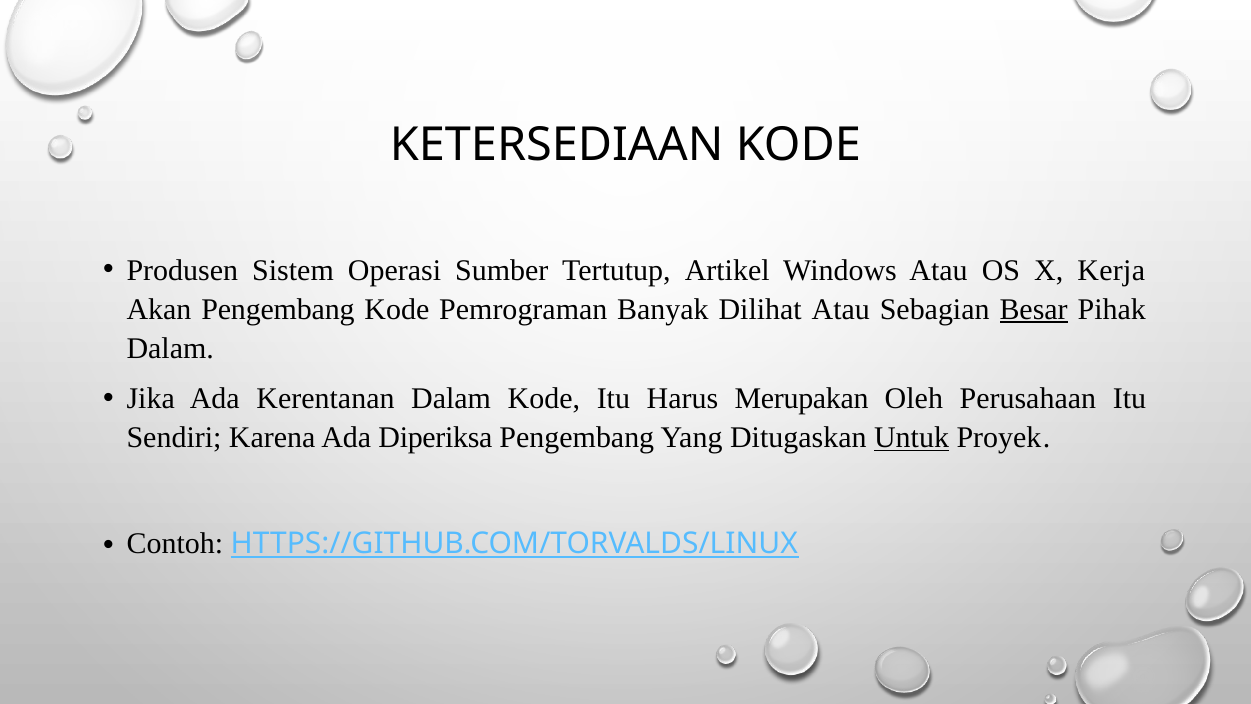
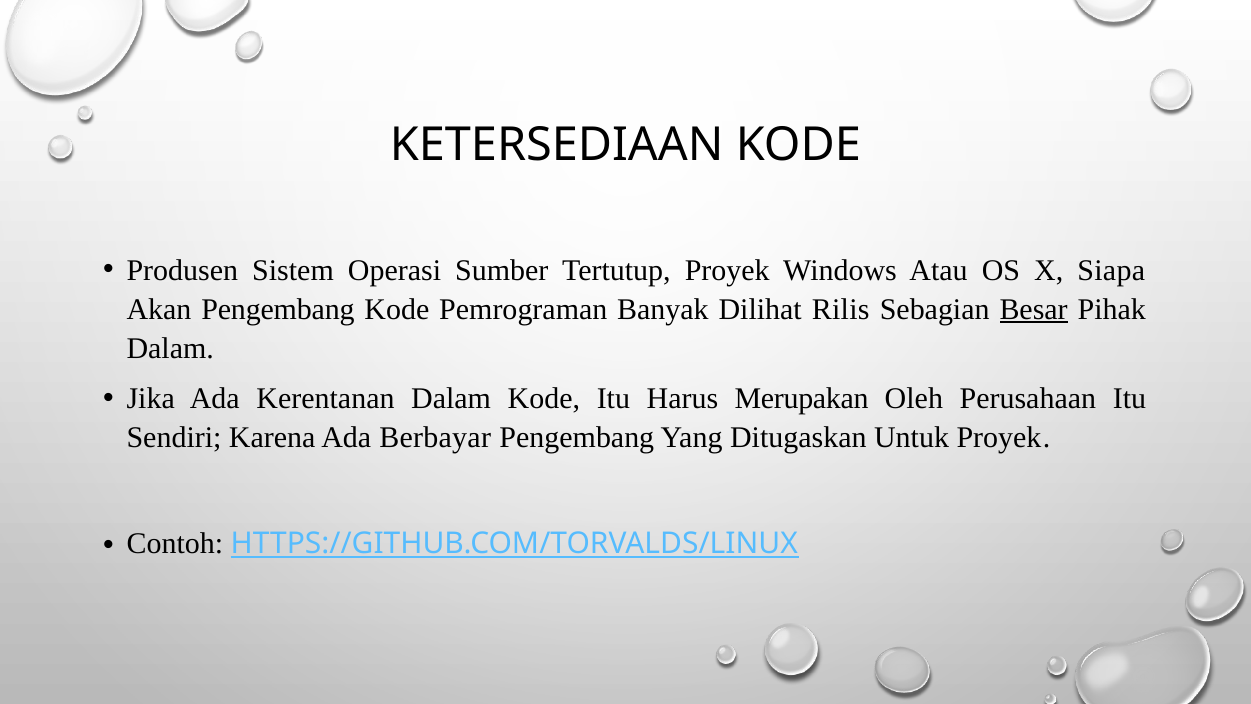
Tertutup Artikel: Artikel -> Proyek (727, 270)
Kerja: Kerja -> Siapa (1111, 270)
Dilihat Atau: Atau -> Rilis (841, 309)
Diperiksa: Diperiksa -> Berbayar (435, 437)
Untuk underline: present -> none (912, 437)
